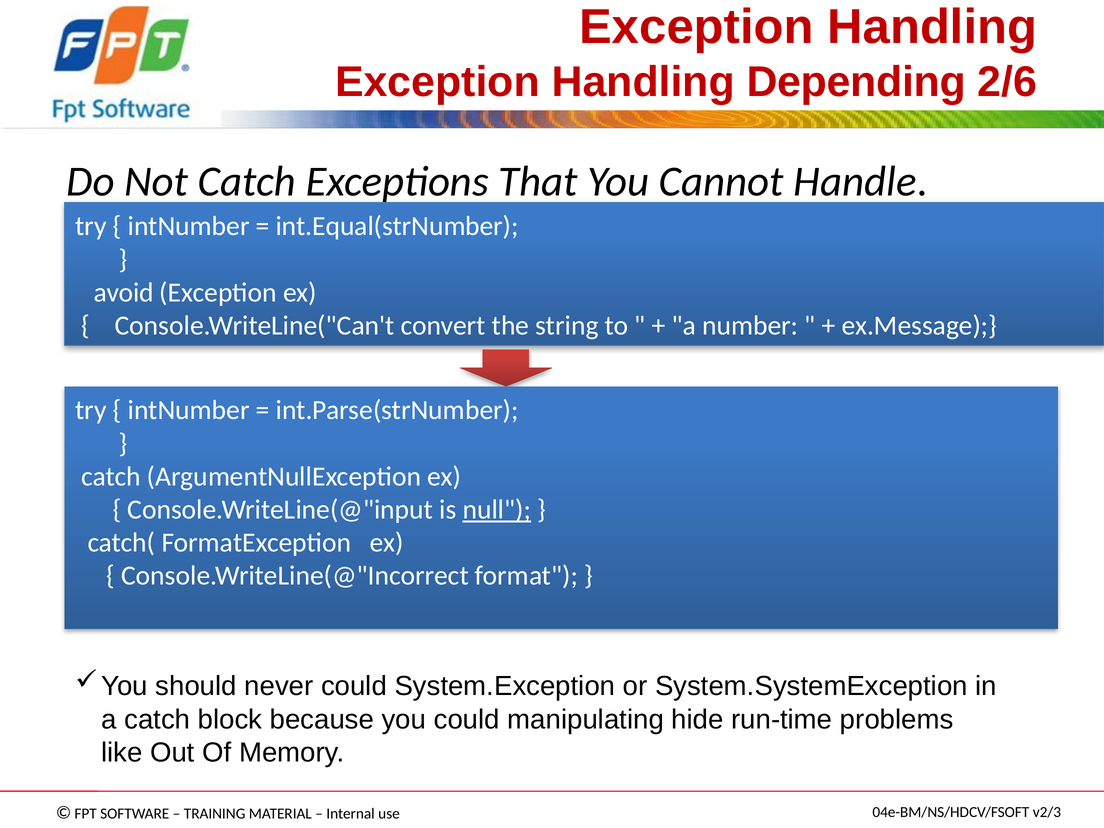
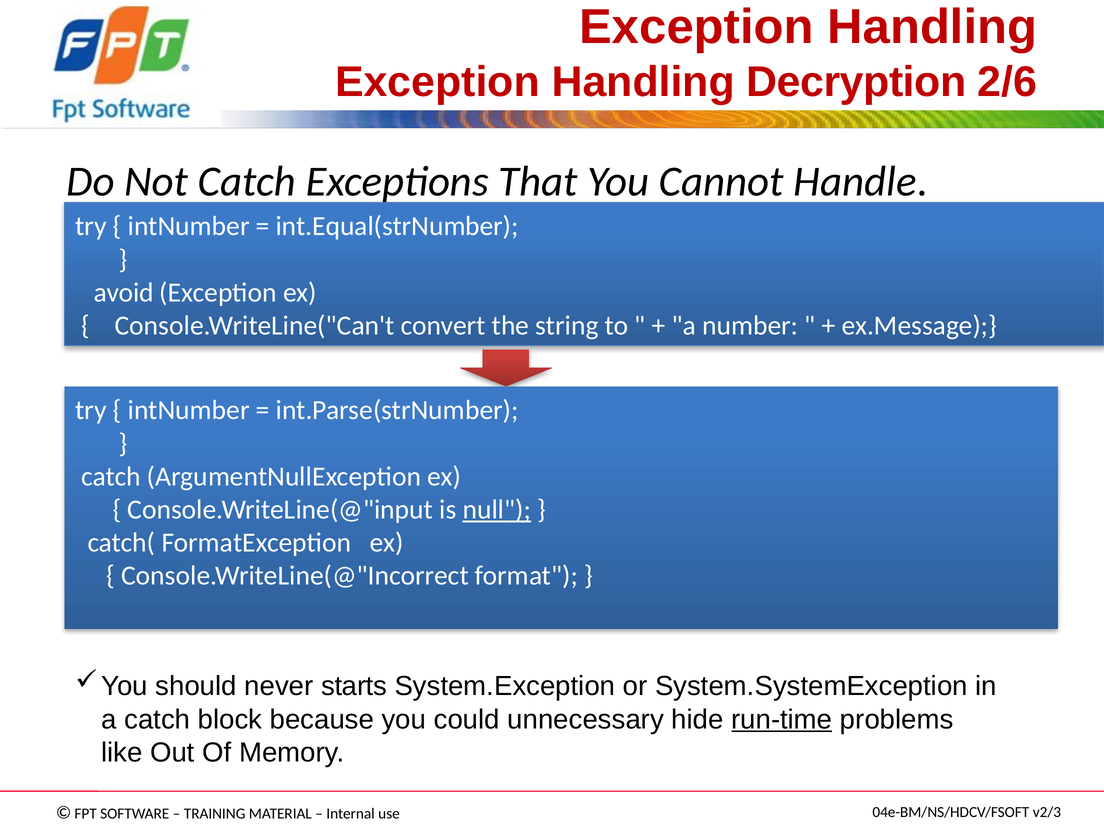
Depending: Depending -> Decryption (856, 82)
never could: could -> starts (354, 686)
manipulating: manipulating -> unnecessary (586, 719)
run-time underline: none -> present (782, 719)
